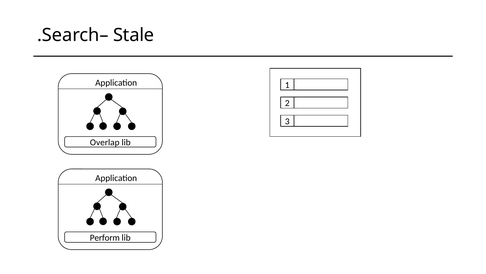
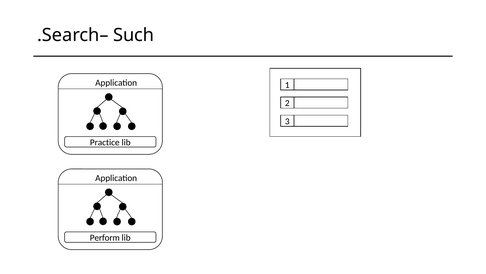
Stale: Stale -> Such (134, 35)
Overlap: Overlap -> Practice (105, 142)
